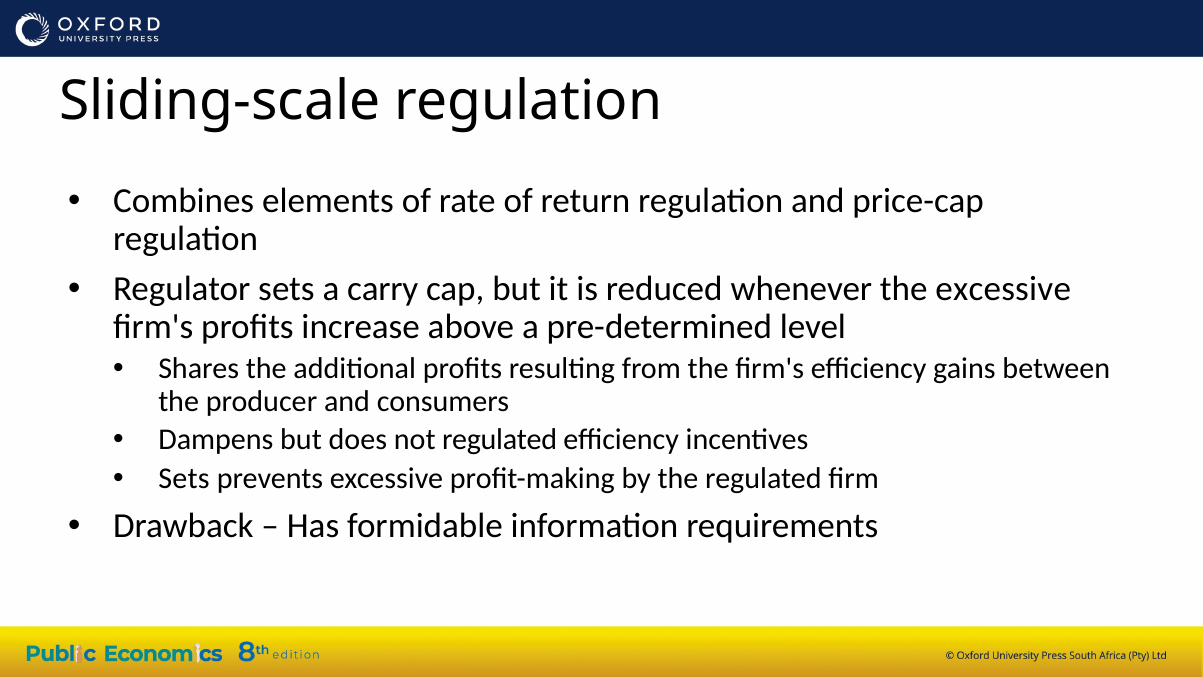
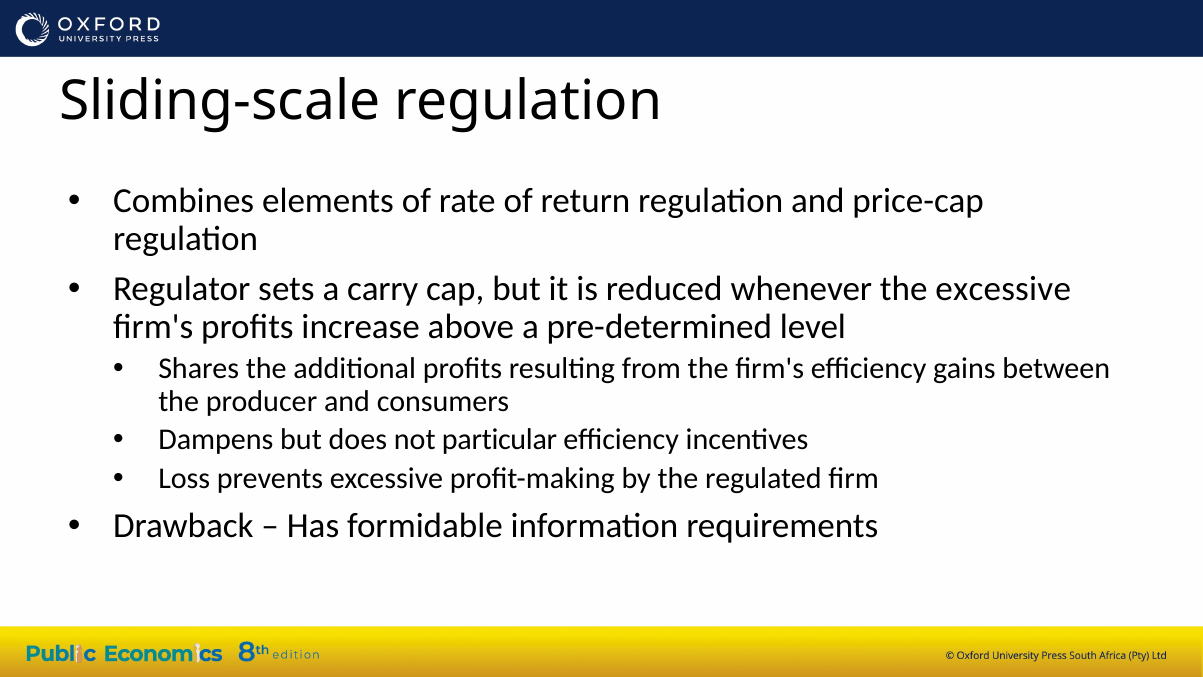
not regulated: regulated -> particular (500, 440)
Sets: Sets -> Loss (184, 478)
